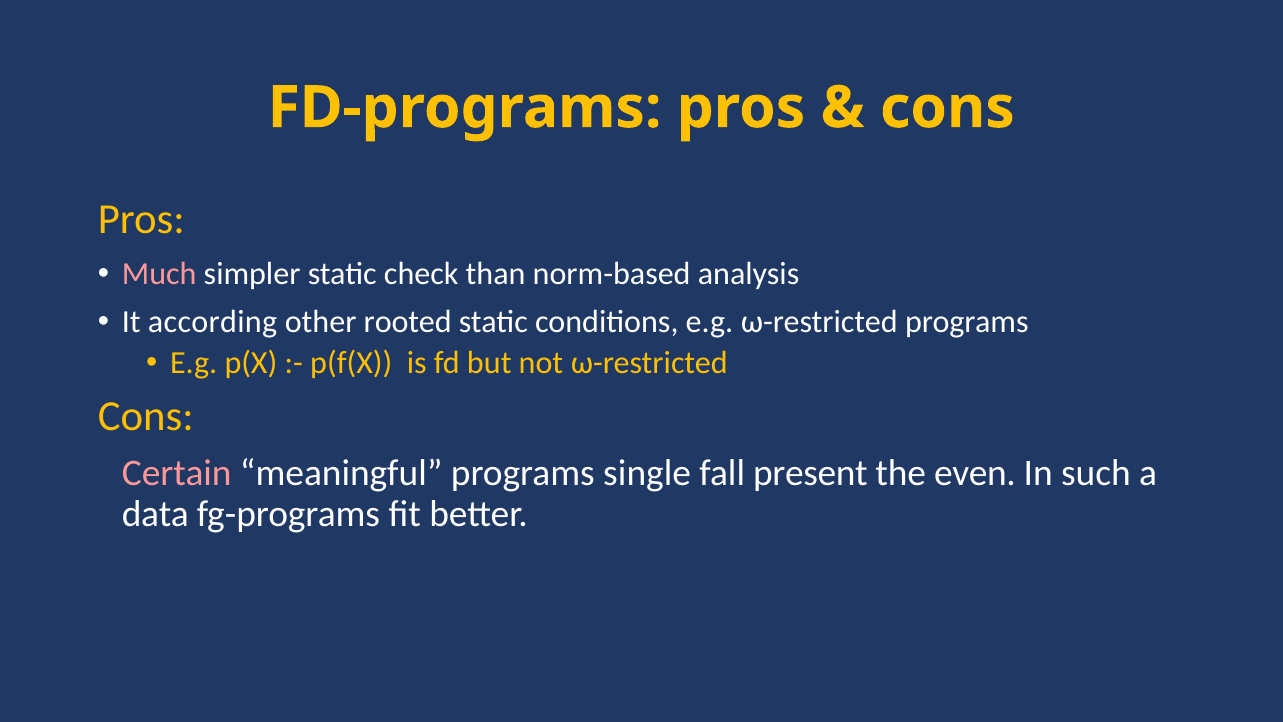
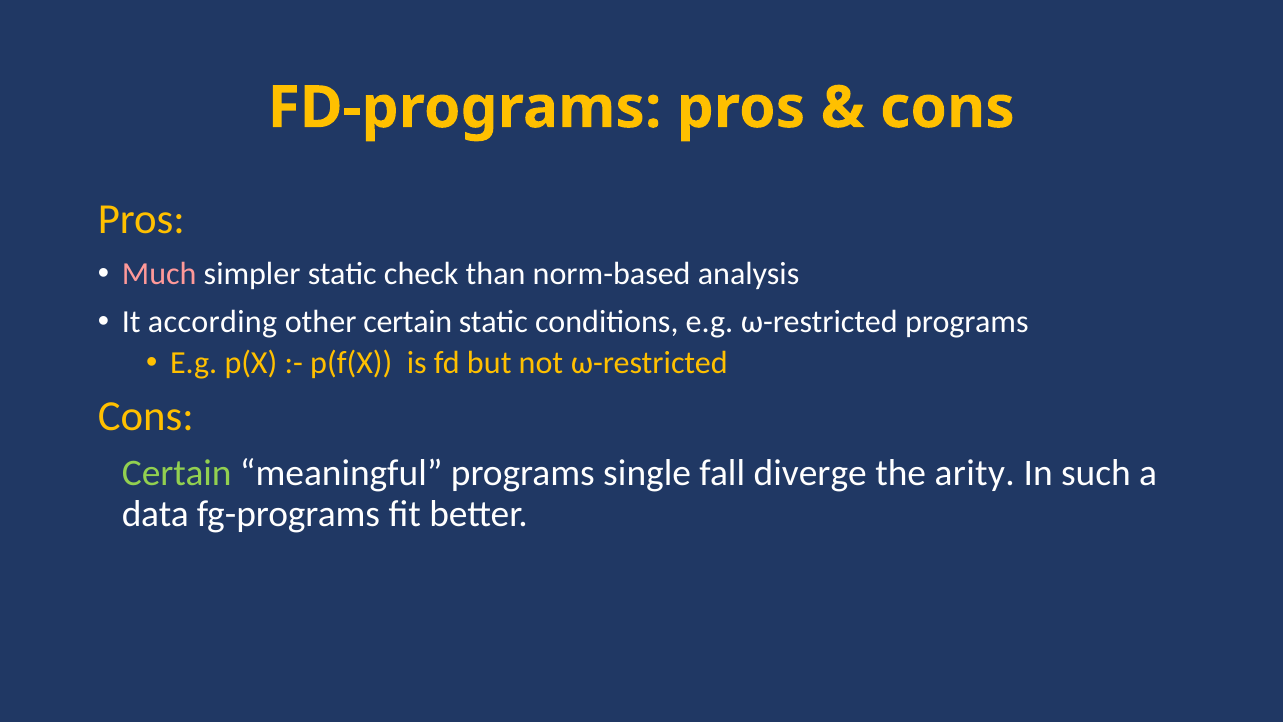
other rooted: rooted -> certain (408, 322)
Certain colour: pink -> light green (177, 473)
present: present -> diverge (810, 473)
even: even -> arity (975, 473)
